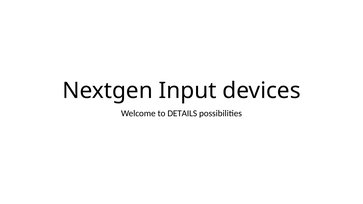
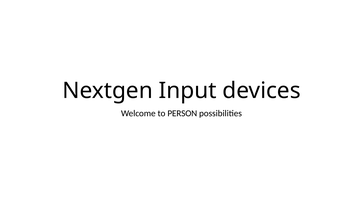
DETAILS: DETAILS -> PERSON (182, 113)
